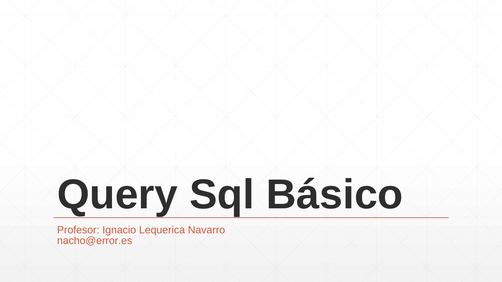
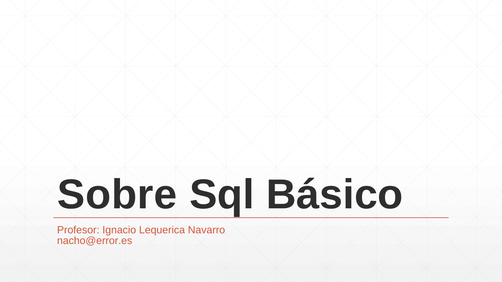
Query: Query -> Sobre (117, 195)
